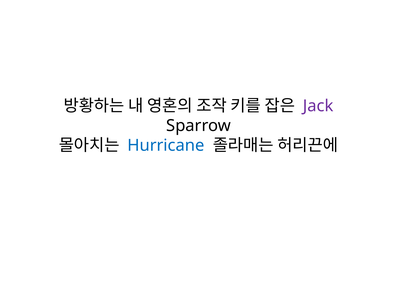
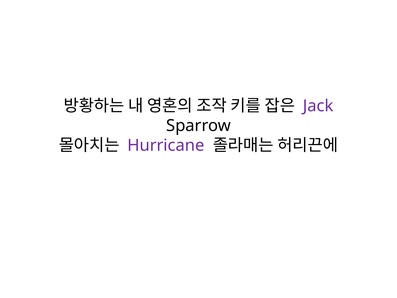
Hurricane colour: blue -> purple (166, 145)
